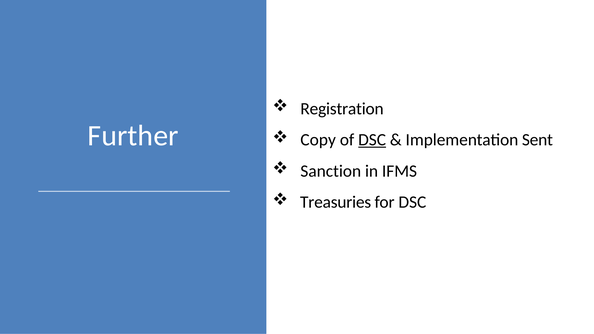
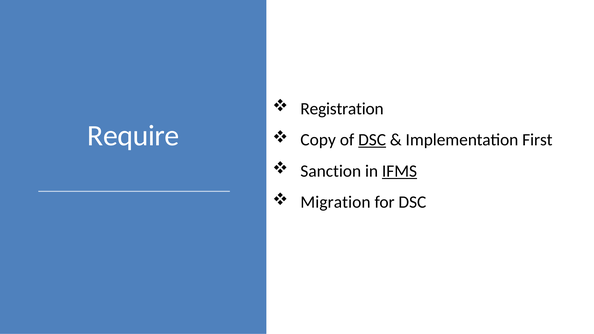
Further: Further -> Require (133, 136)
Sent: Sent -> First (537, 140)
IFMS underline: none -> present (399, 171)
Treasuries: Treasuries -> Migration (335, 202)
